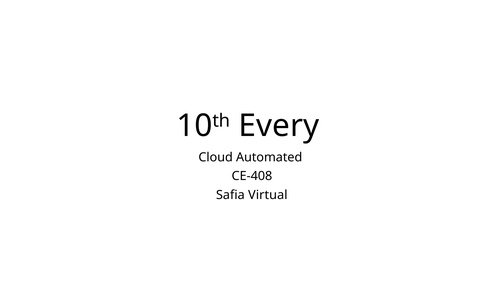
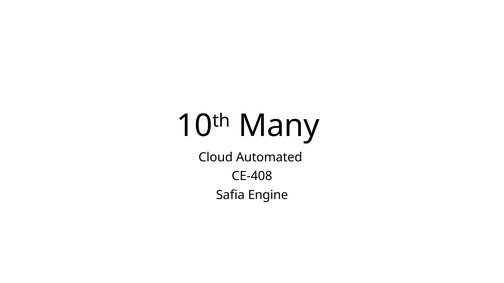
Every: Every -> Many (279, 126)
Virtual: Virtual -> Engine (268, 195)
